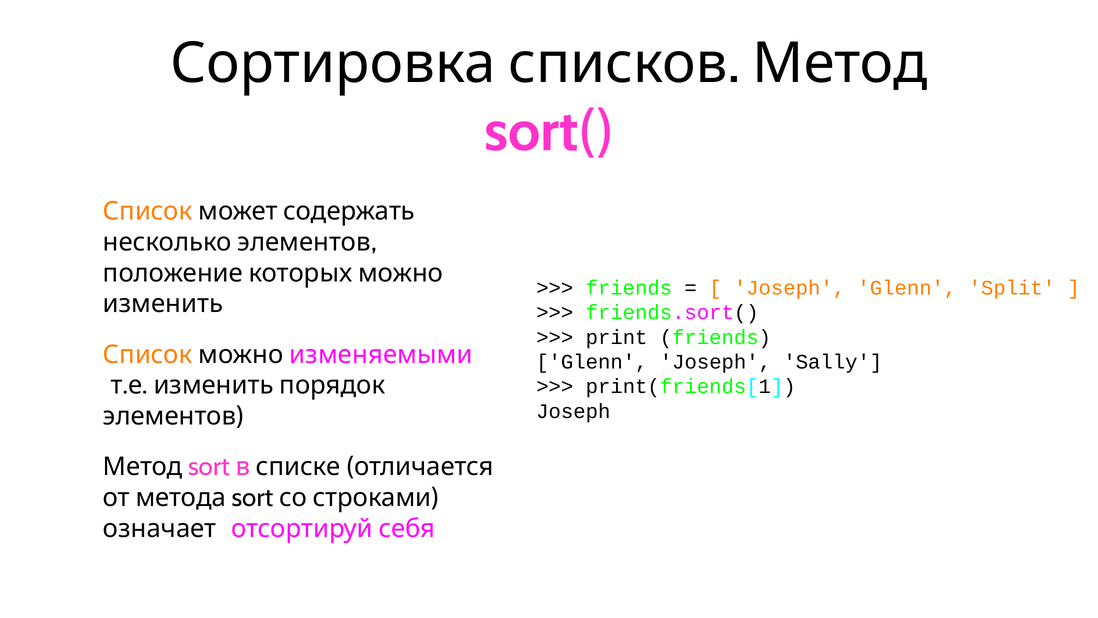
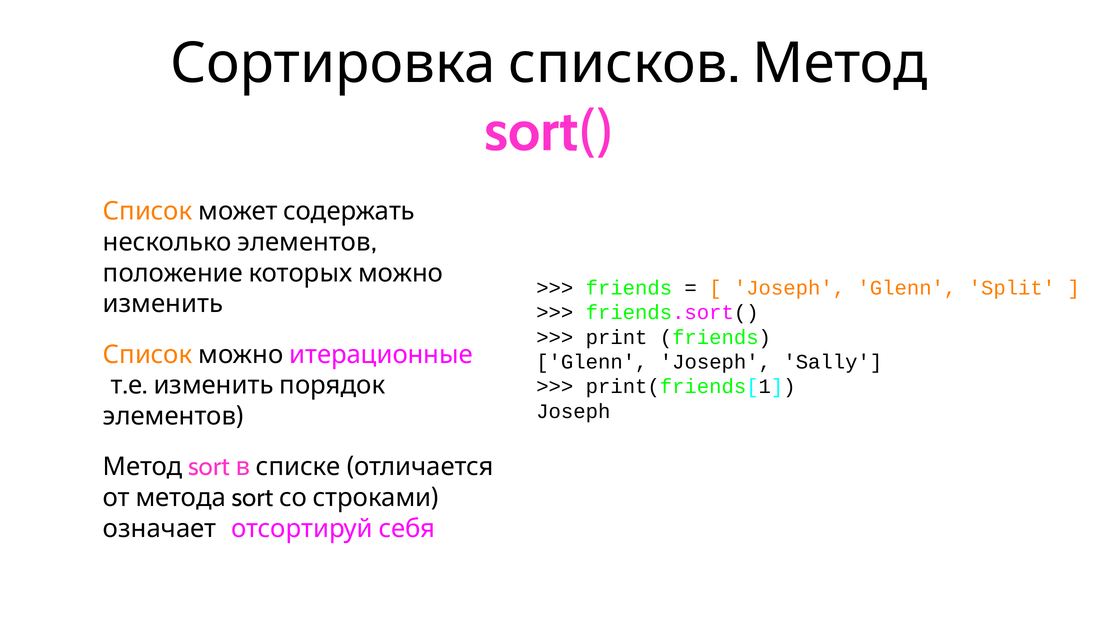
изменяемыми: изменяемыми -> итерационные (381, 354)
